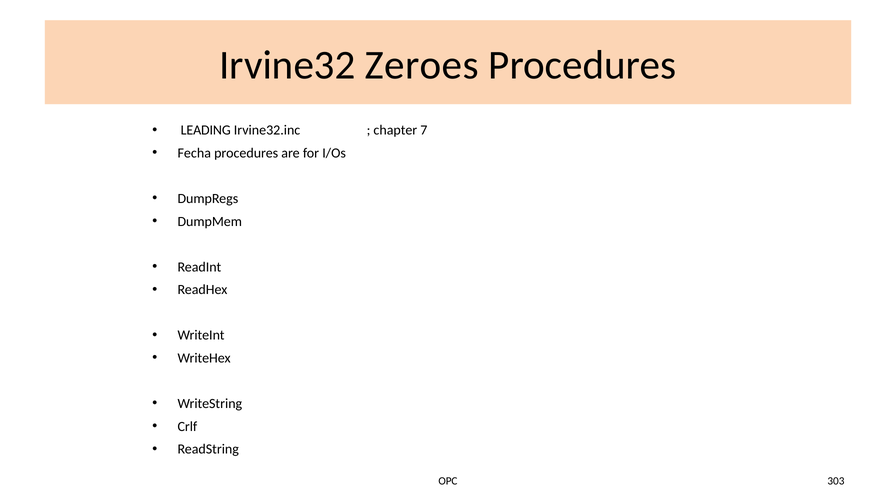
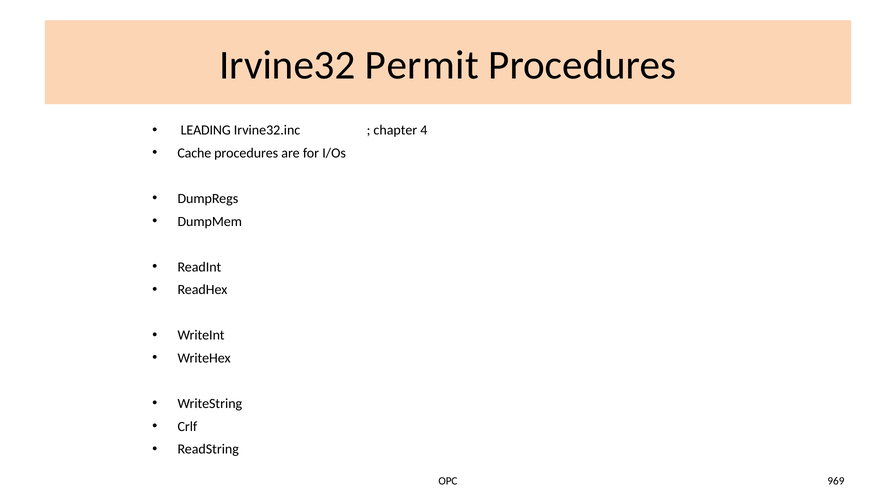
Zeroes: Zeroes -> Permit (422, 65)
7: 7 -> 4 (424, 130)
Fecha: Fecha -> Cache (194, 153)
303: 303 -> 969 (836, 481)
